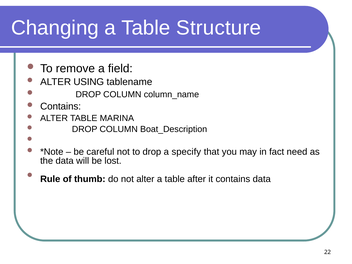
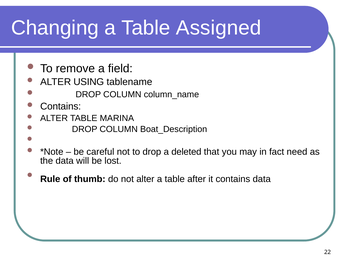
Structure: Structure -> Assigned (219, 28)
specify: specify -> deleted (186, 152)
